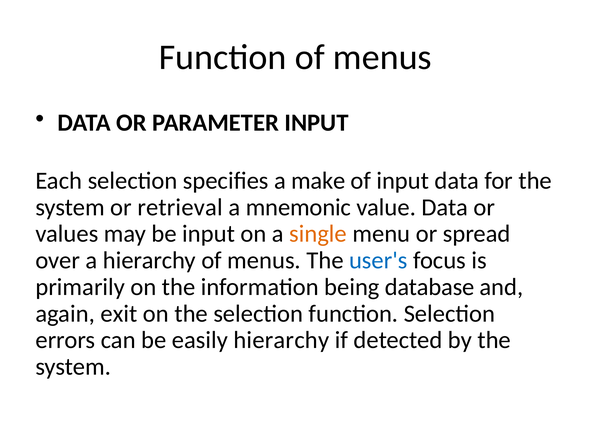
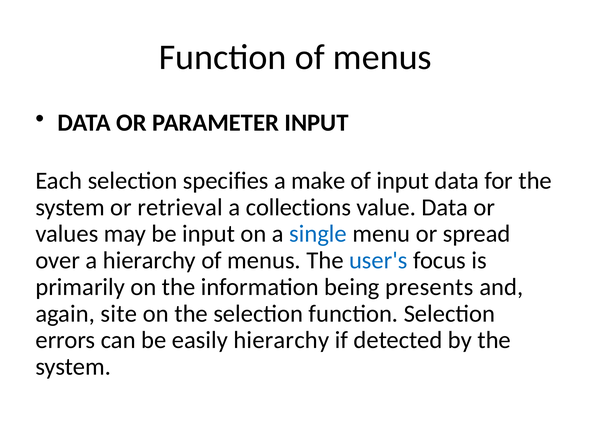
mnemonic: mnemonic -> collections (298, 207)
single colour: orange -> blue (318, 234)
database: database -> presents (429, 287)
exit: exit -> site (119, 314)
